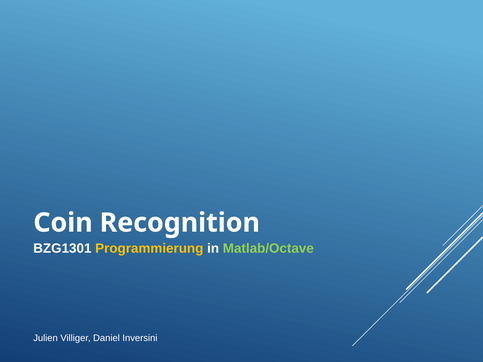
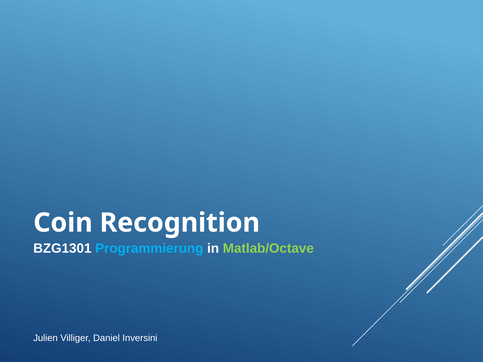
Programmierung colour: yellow -> light blue (149, 249)
